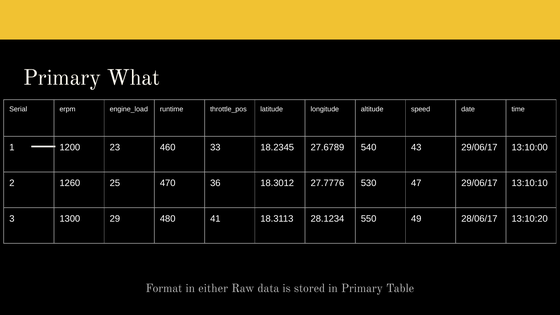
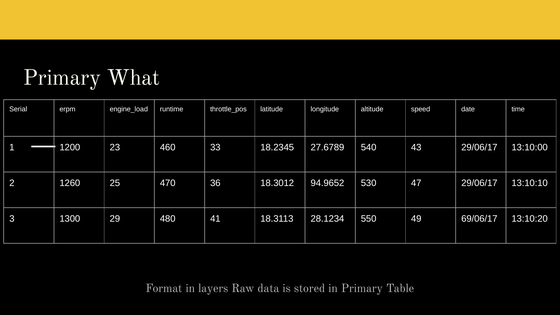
27.7776: 27.7776 -> 94.9652 (327, 183)
28/06/17: 28/06/17 -> 69/06/17 (479, 219)
either: either -> layers (213, 288)
